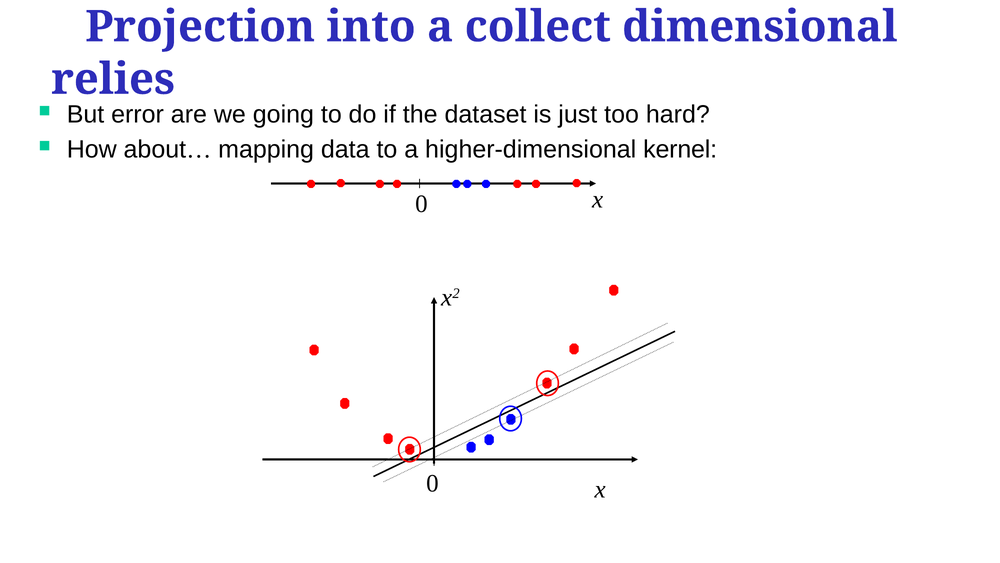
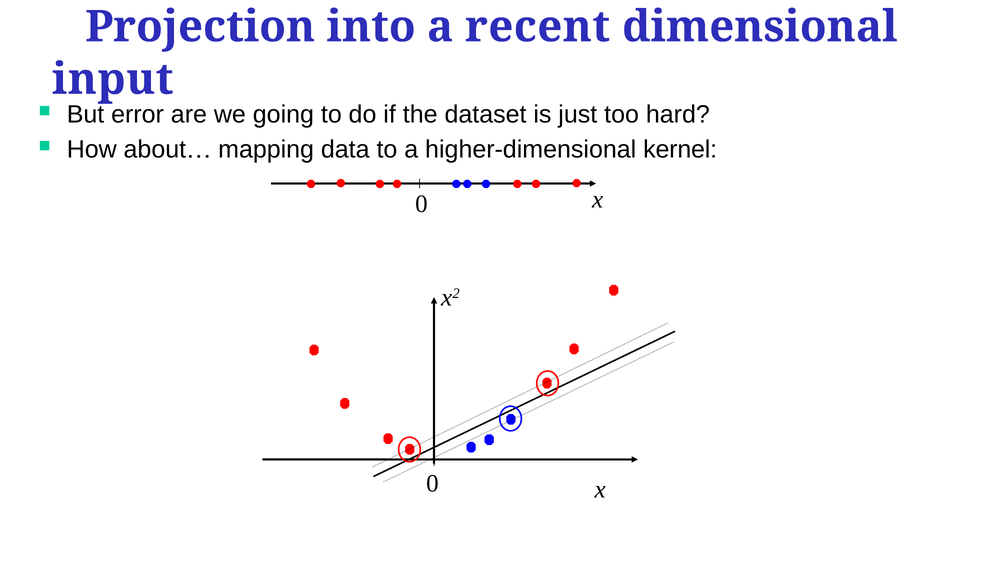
collect: collect -> recent (538, 27)
relies: relies -> input (113, 79)
